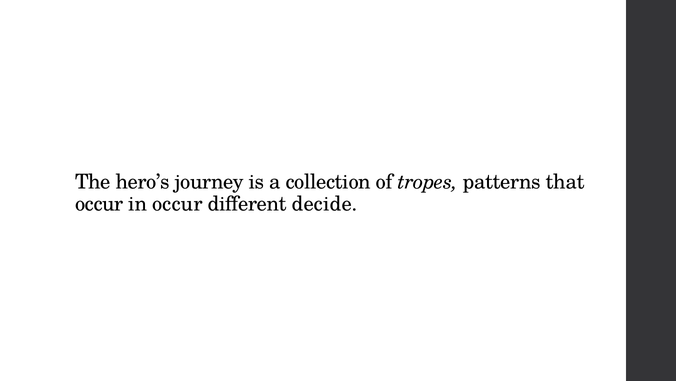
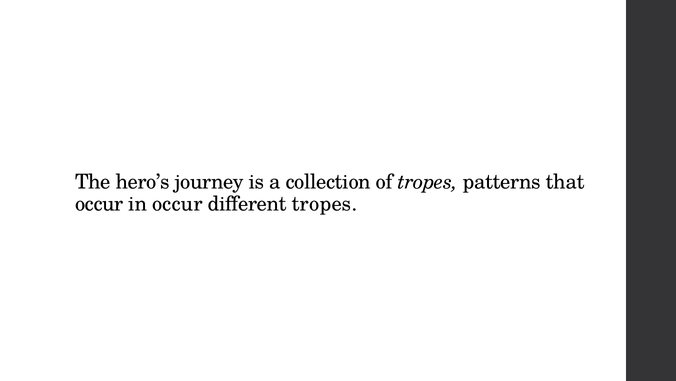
different decide: decide -> tropes (325, 204)
